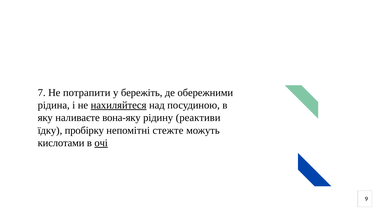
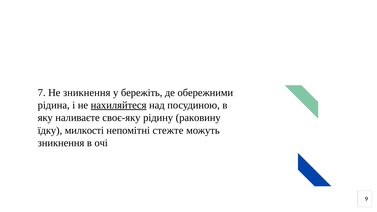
Не потрапити: потрапити -> зникнення (87, 93)
вона-яку: вона-яку -> своє-яку (121, 118)
реактиви: реактиви -> раковину (198, 118)
пробірку: пробірку -> милкості (84, 130)
кислотами: кислотами -> зникнення (61, 143)
очі underline: present -> none (101, 143)
